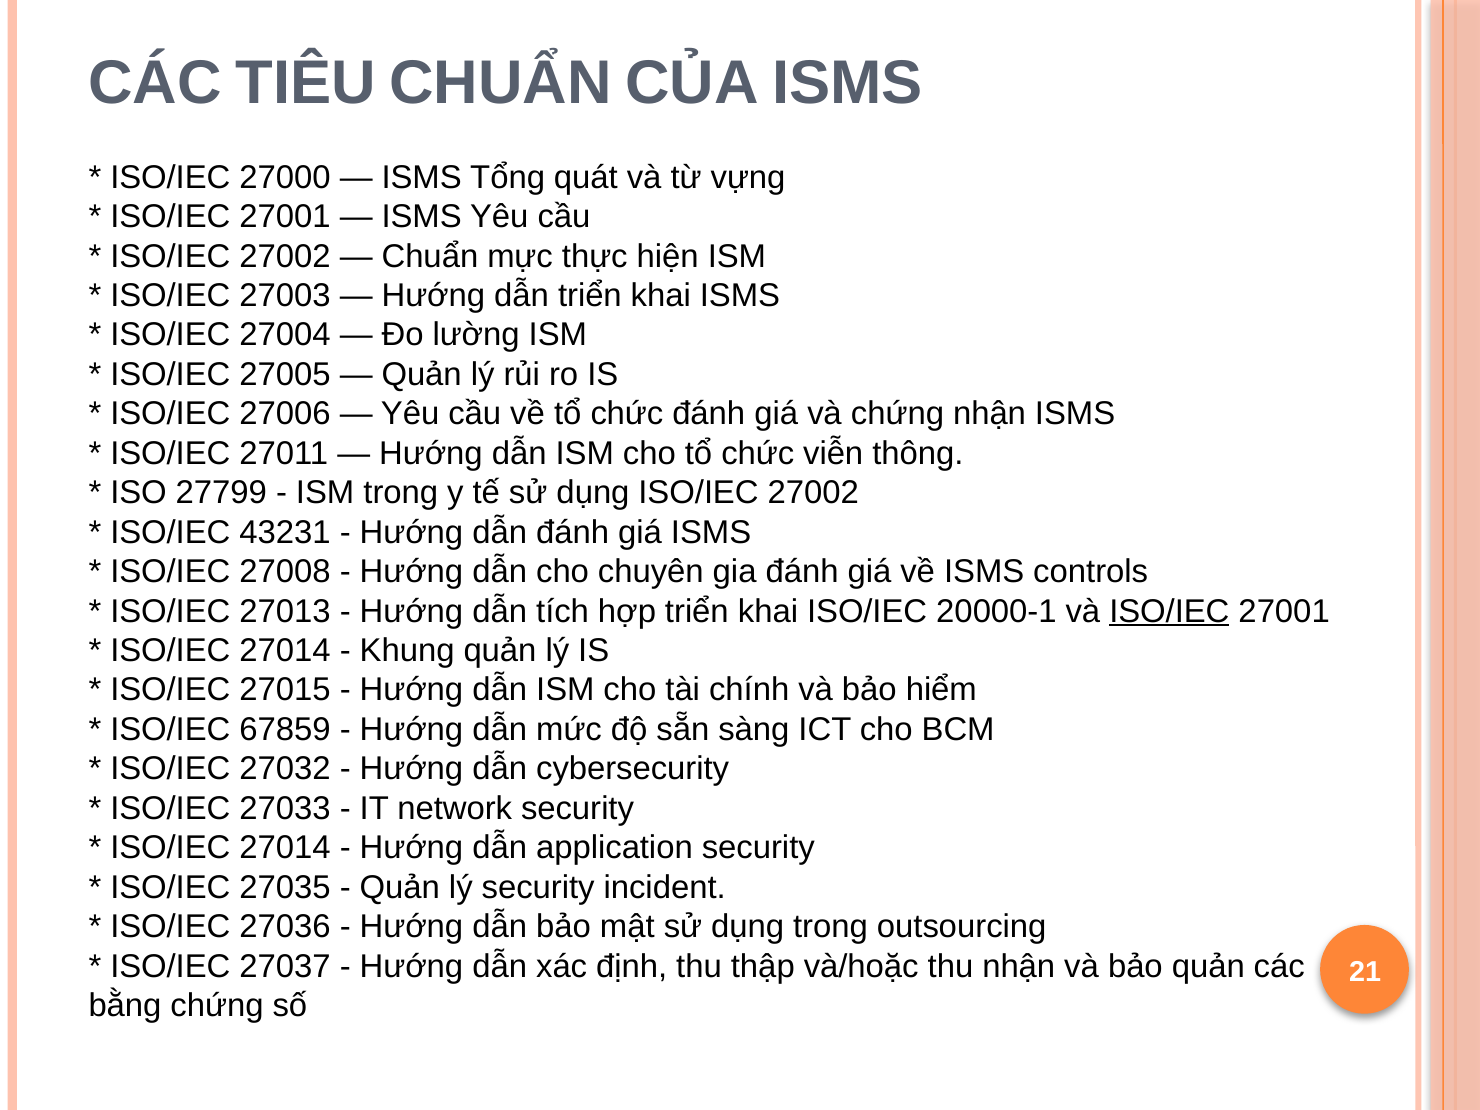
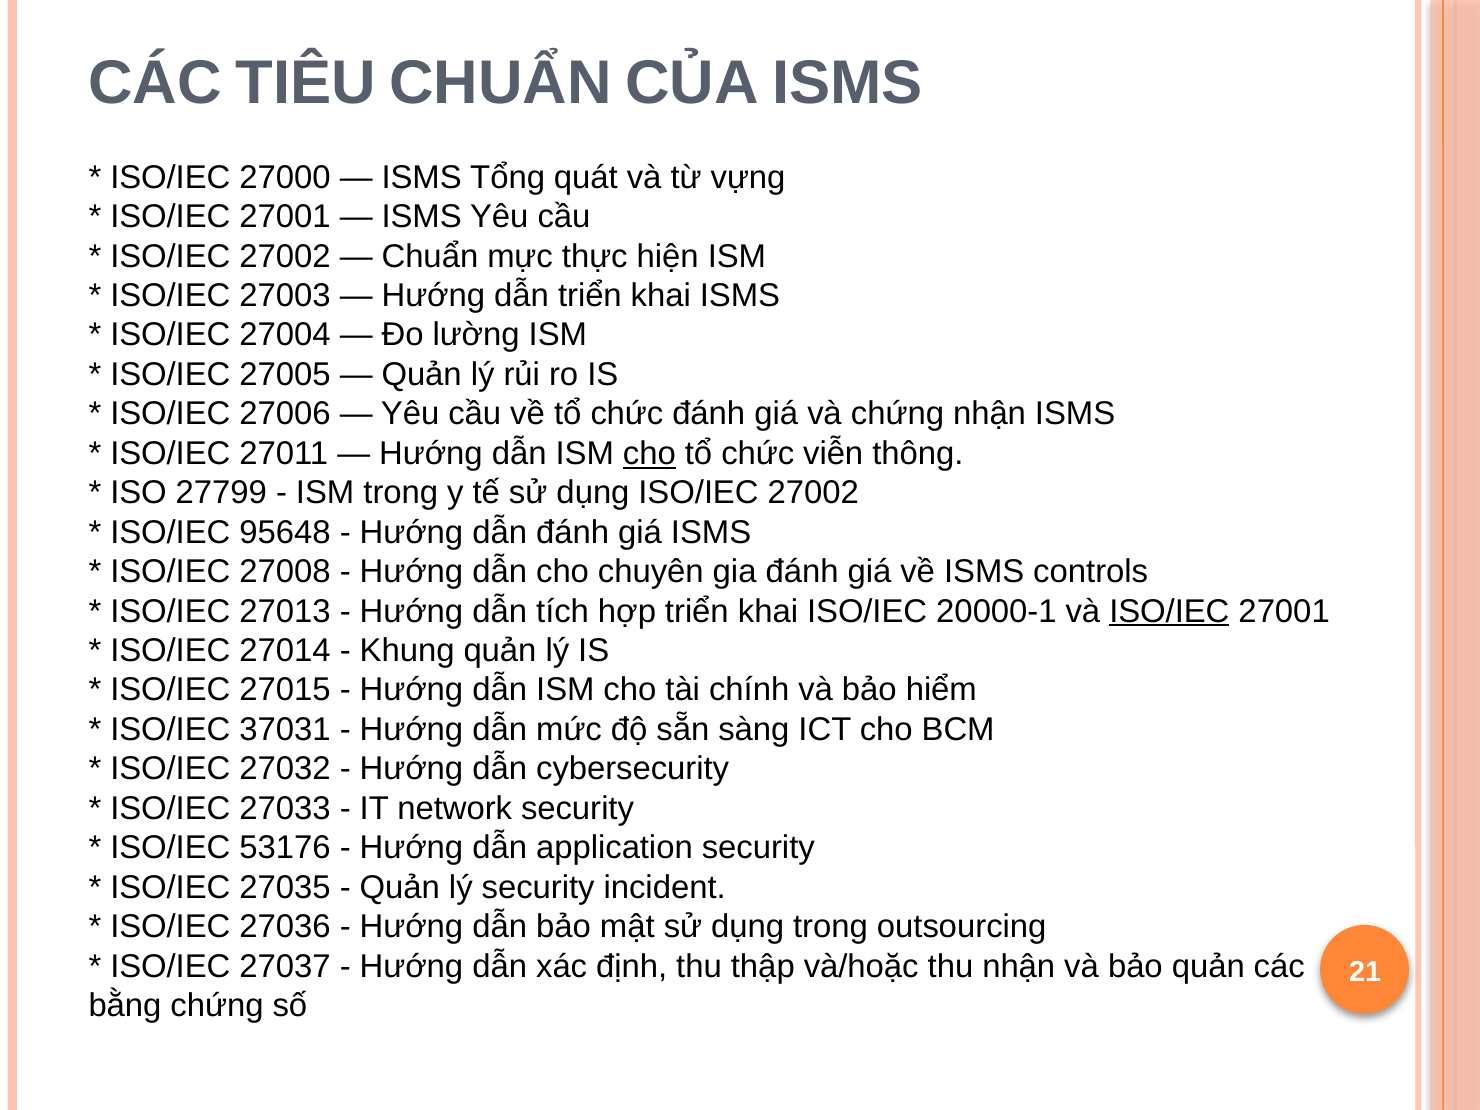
cho underline: none -> present (649, 453)
43231: 43231 -> 95648 (285, 532)
67859: 67859 -> 37031 (285, 730)
27014: 27014 -> 53176 (285, 848)
